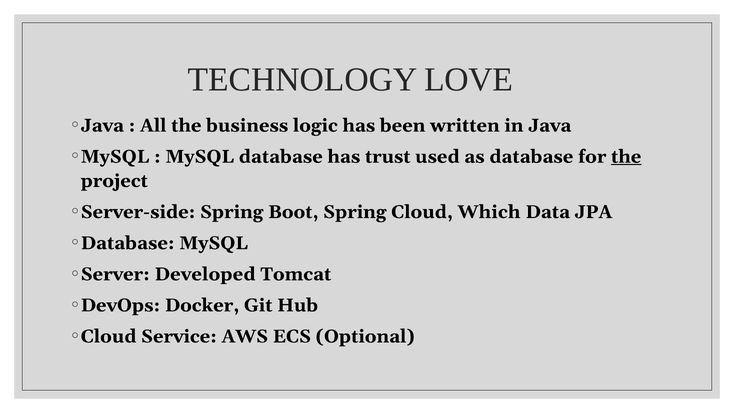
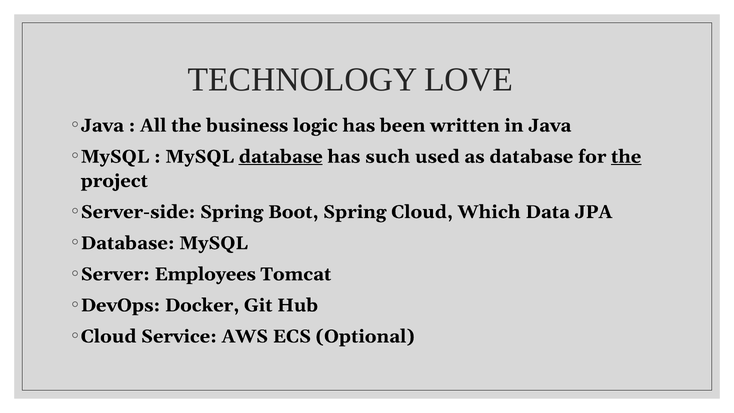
database underline: none -> present (281, 157)
trust: trust -> such (388, 157)
Developed: Developed -> Employees (205, 274)
